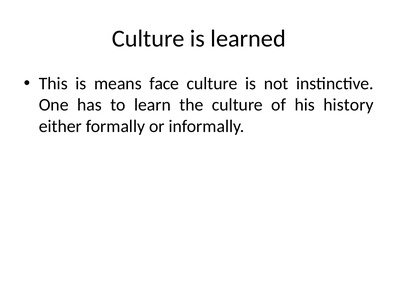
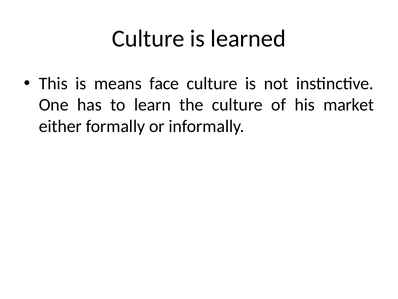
history: history -> market (349, 105)
